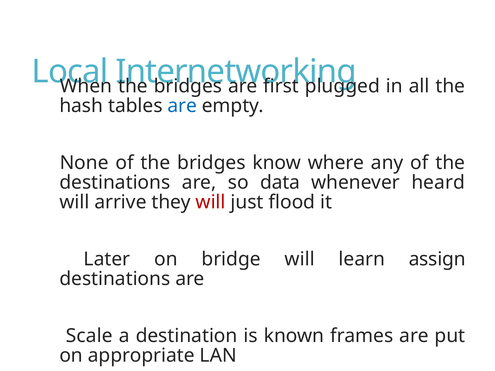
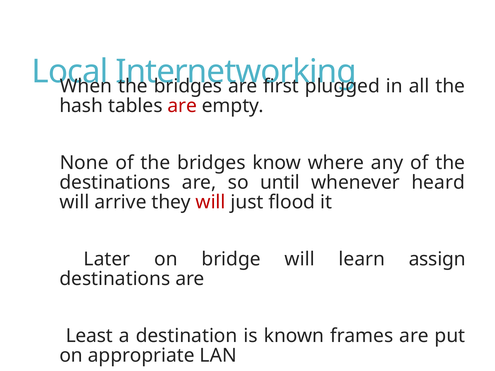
are colour: blue -> red (182, 106)
data: data -> until (280, 183)
Scale: Scale -> Least (89, 336)
